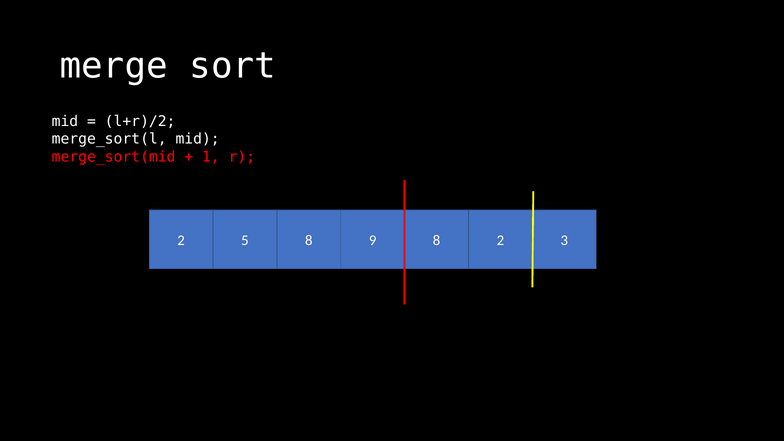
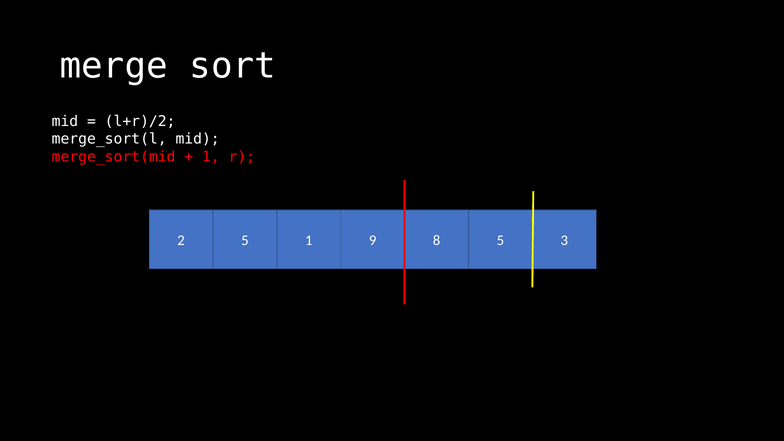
5 8: 8 -> 1 (309, 240)
8 2: 2 -> 5 (500, 240)
